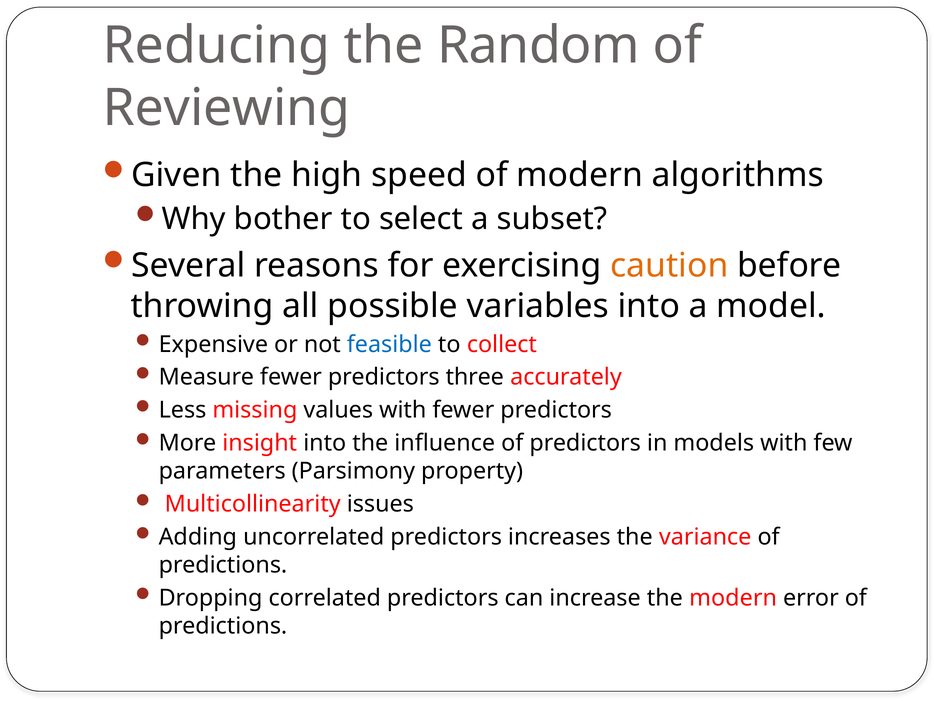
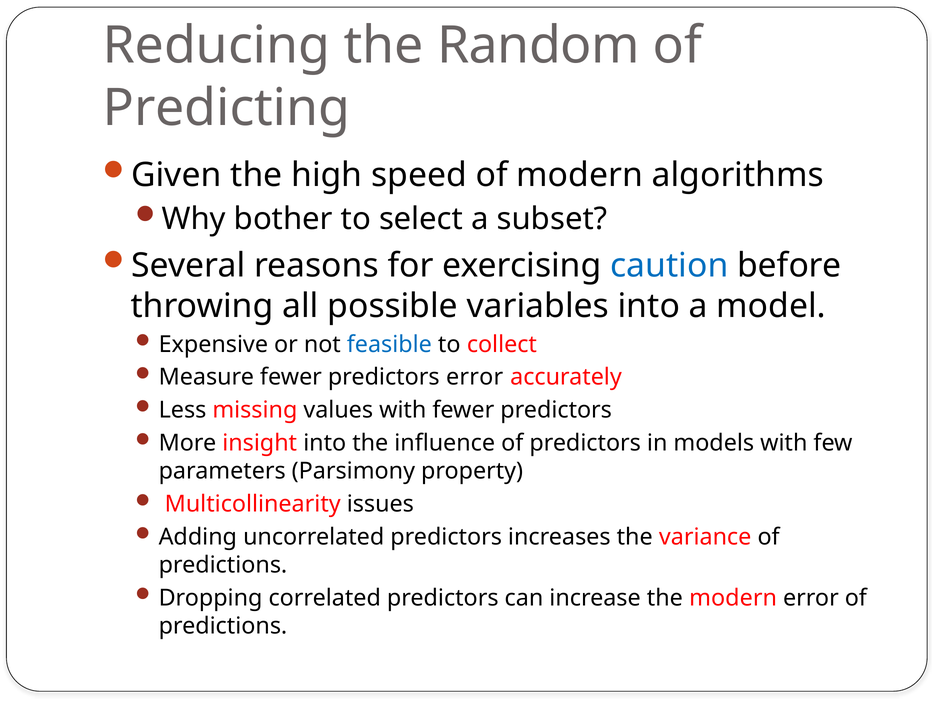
Reviewing: Reviewing -> Predicting (226, 108)
caution colour: orange -> blue (669, 265)
predictors three: three -> error (475, 377)
